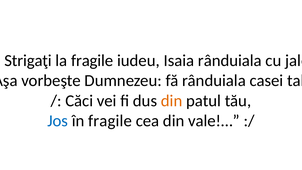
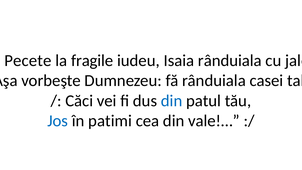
Strigaţi: Strigaţi -> Pecete (28, 60)
din colour: orange -> blue (172, 101)
în fragile: fragile -> patimi (110, 121)
